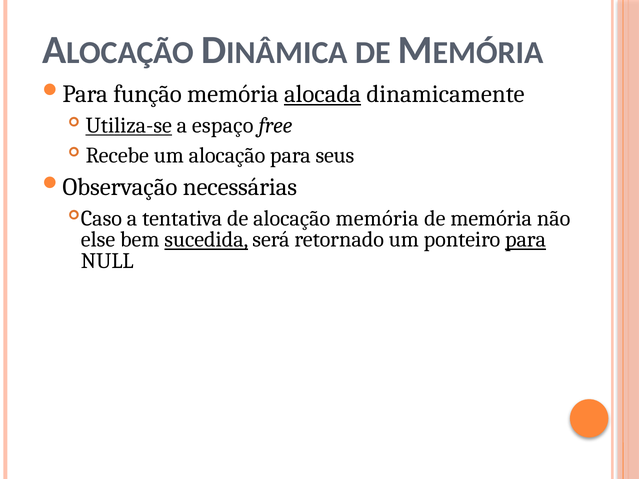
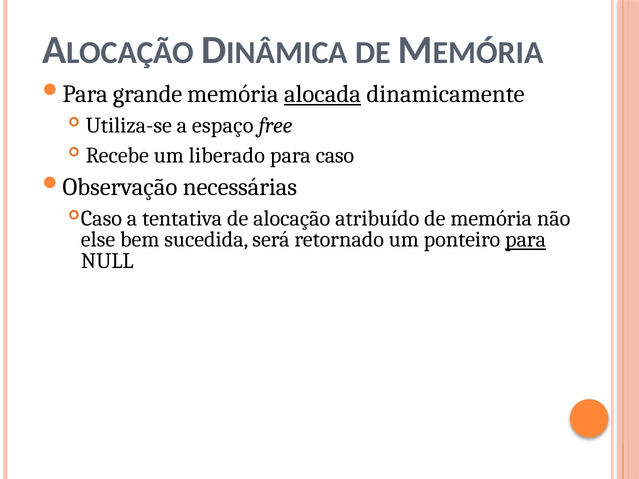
função: função -> grande (148, 94)
Utiliza-se underline: present -> none (129, 125)
um alocação: alocação -> liberado (227, 156)
seus: seus -> caso (335, 156)
alocação memória: memória -> atribuído (377, 218)
sucedida underline: present -> none (206, 240)
